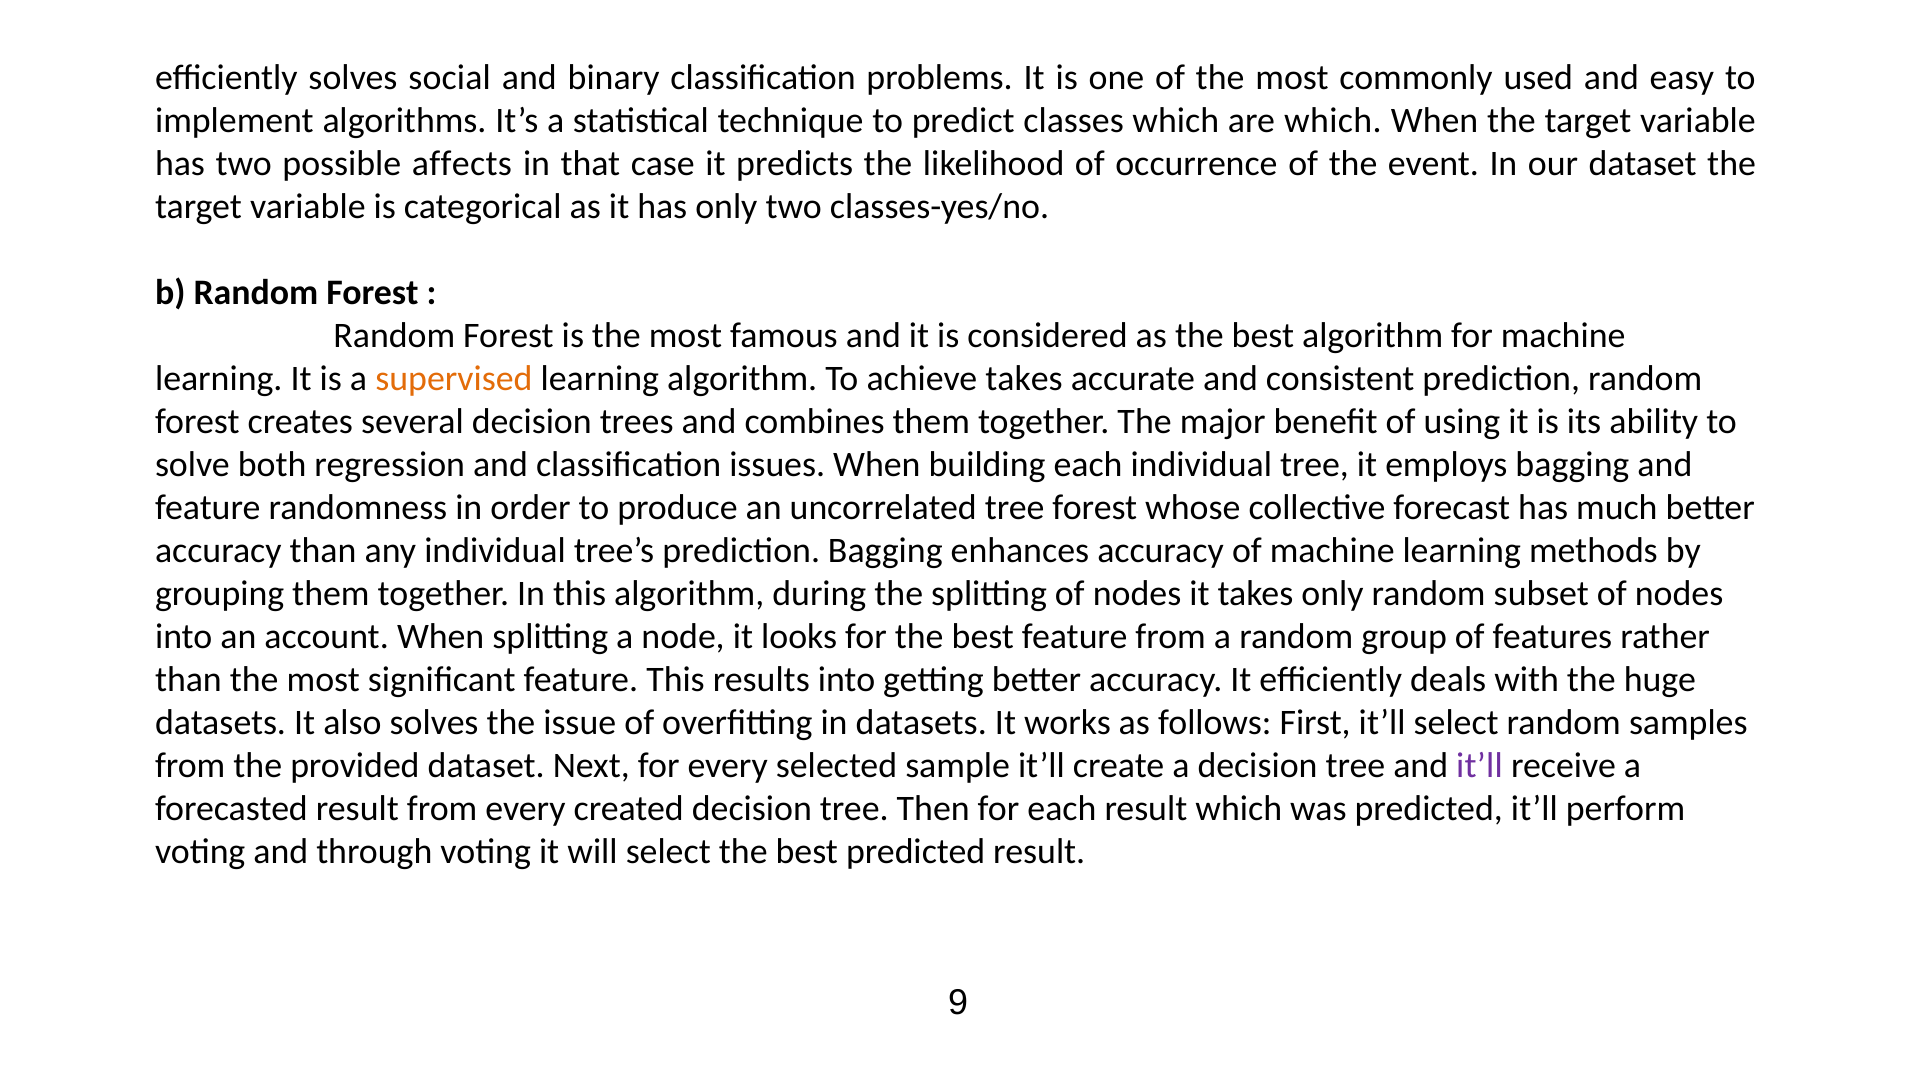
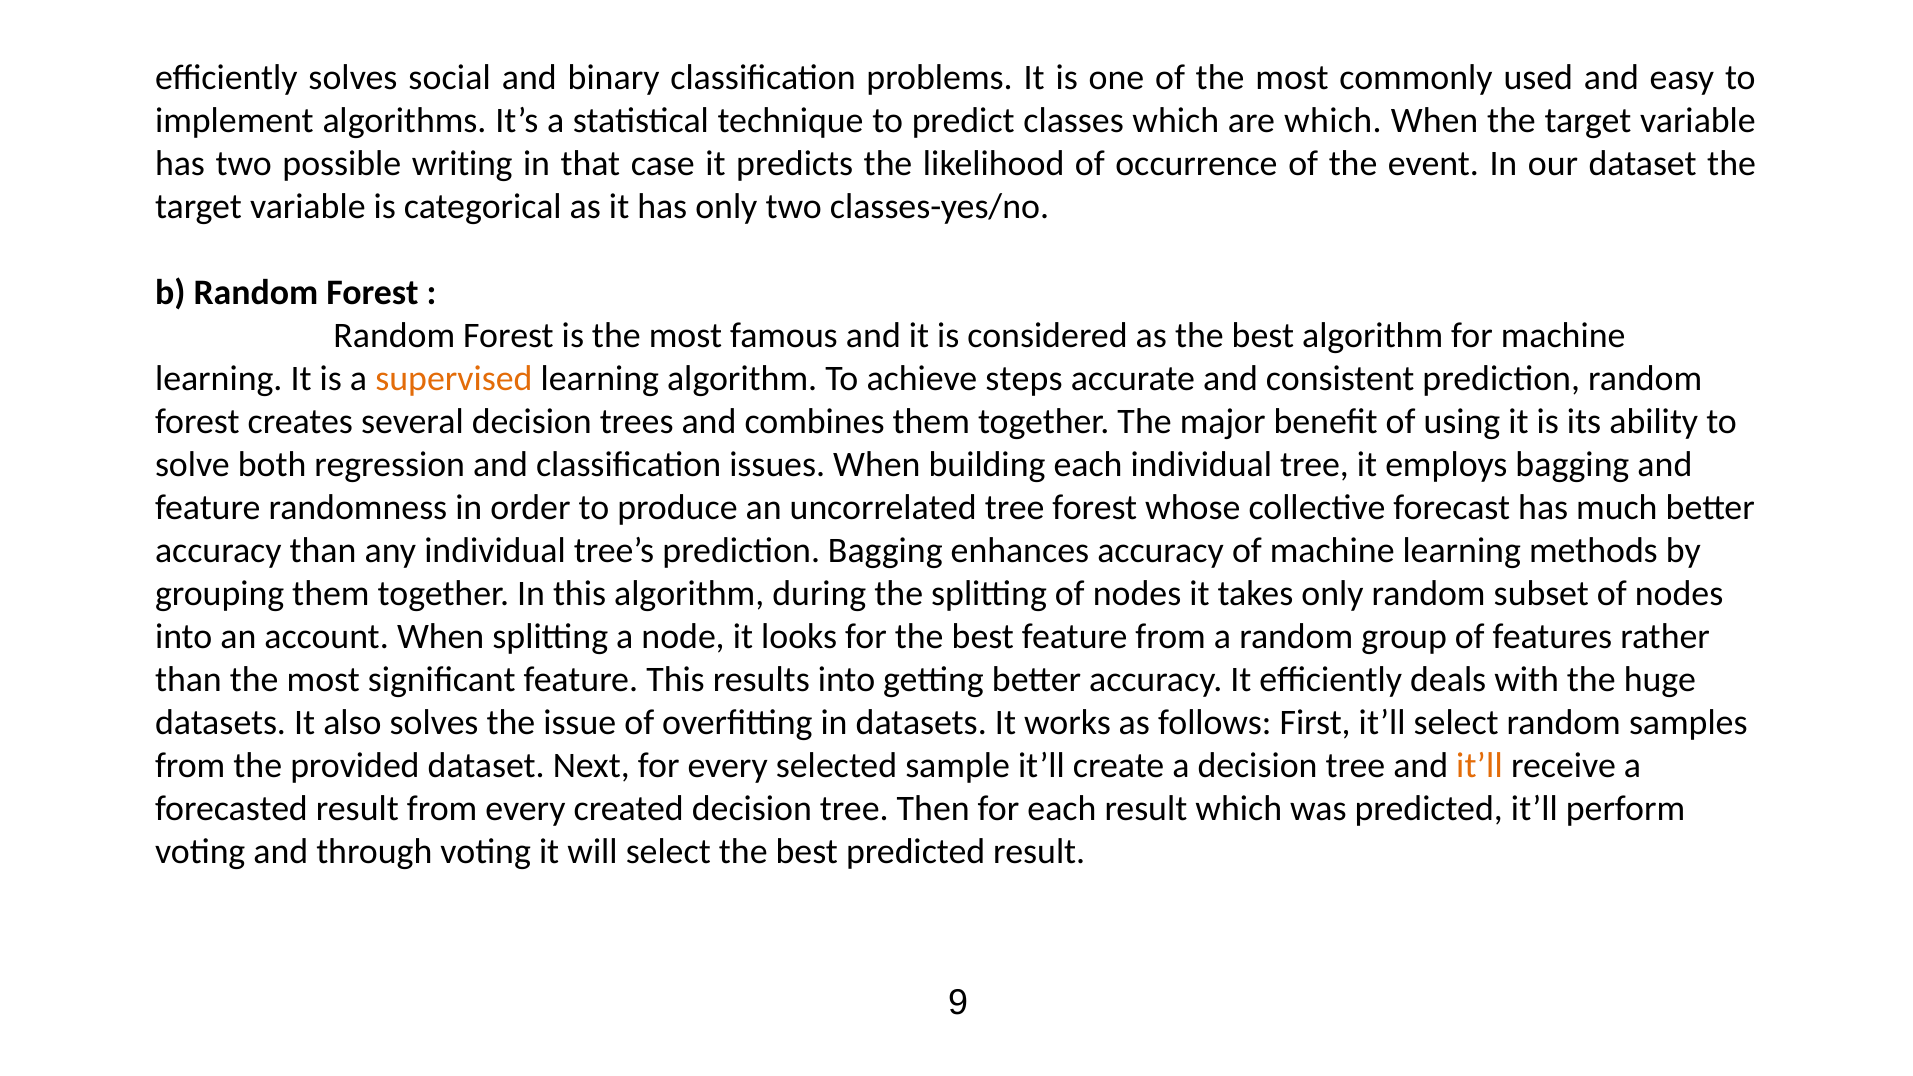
affects: affects -> writing (462, 163)
achieve takes: takes -> steps (1024, 379)
it’ll colour: purple -> orange (1480, 766)
